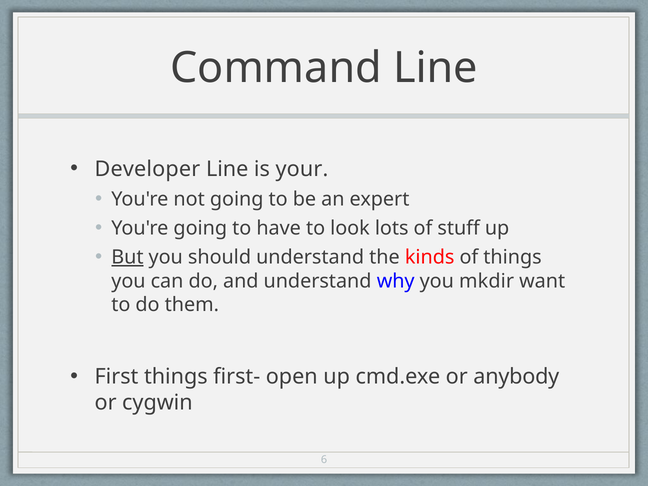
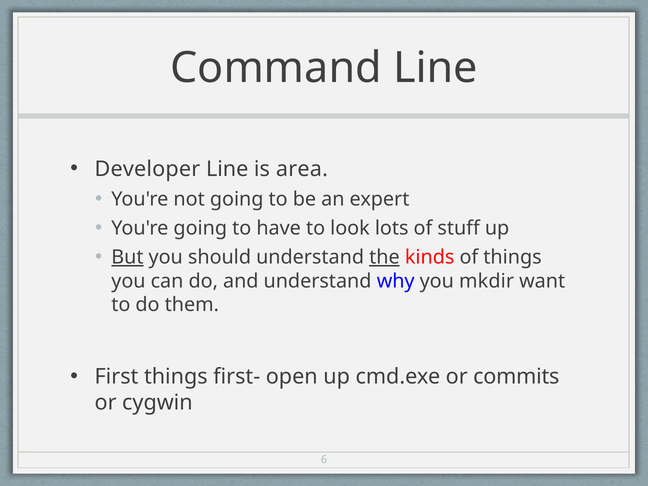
your: your -> area (302, 169)
the underline: none -> present (384, 257)
anybody: anybody -> commits (516, 377)
